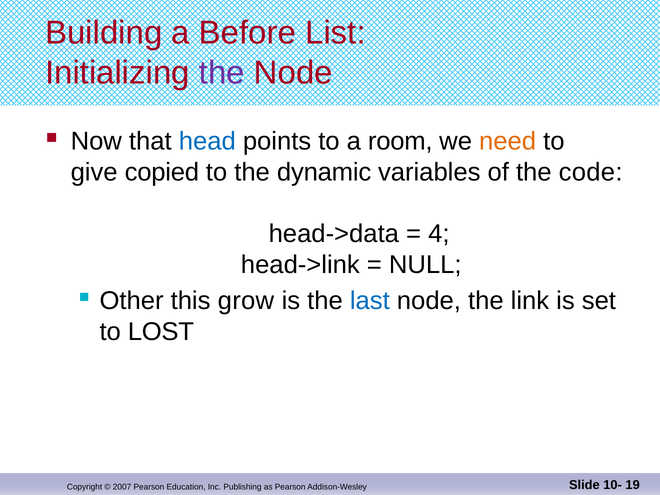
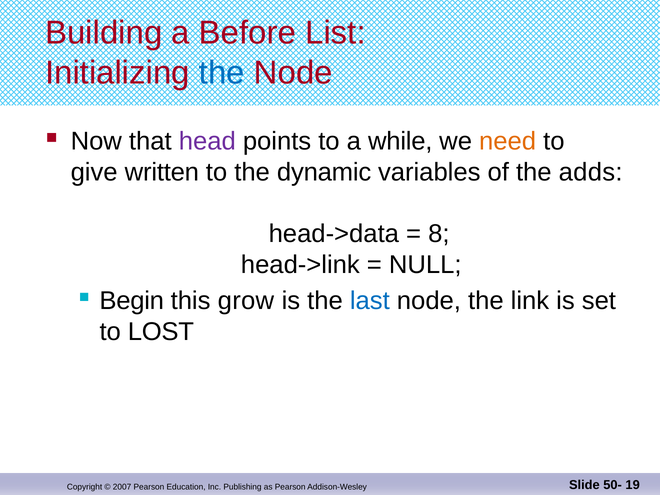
the colour: purple -> blue (222, 73)
head colour: blue -> purple (207, 142)
room: room -> while (400, 142)
copied: copied -> written (162, 172)
code: code -> adds (591, 172)
4: 4 -> 8 (439, 234)
Other: Other -> Begin (132, 301)
10-: 10- -> 50- (613, 485)
